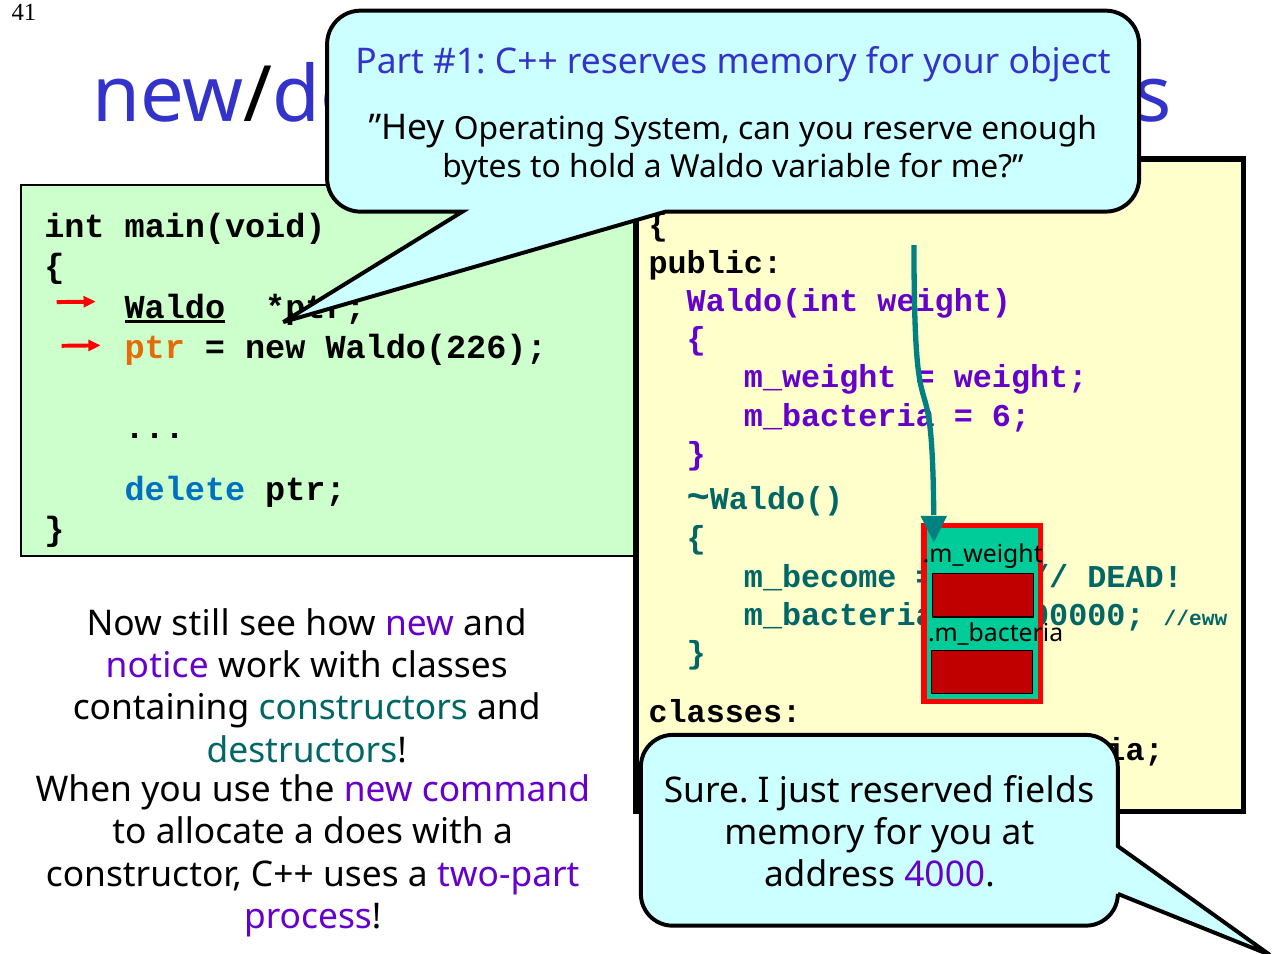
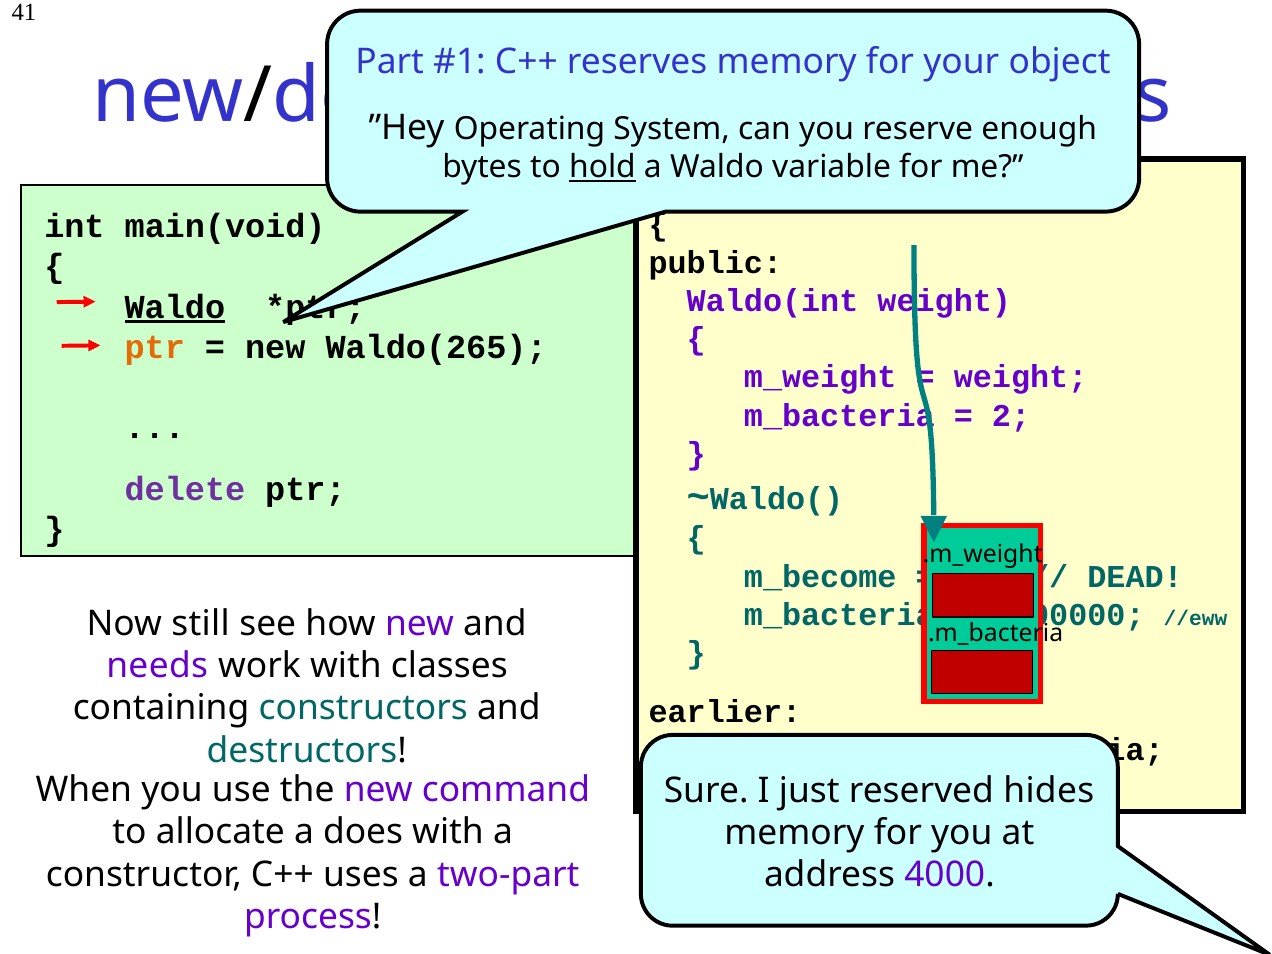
hold underline: none -> present (603, 167)
Waldo(226: Waldo(226 -> Waldo(265 (436, 347)
6: 6 -> 2 (1011, 416)
delete colour: blue -> purple (185, 489)
notice: notice -> needs (157, 666)
classes: classes -> earlier (725, 712)
fields: fields -> hides (1049, 790)
